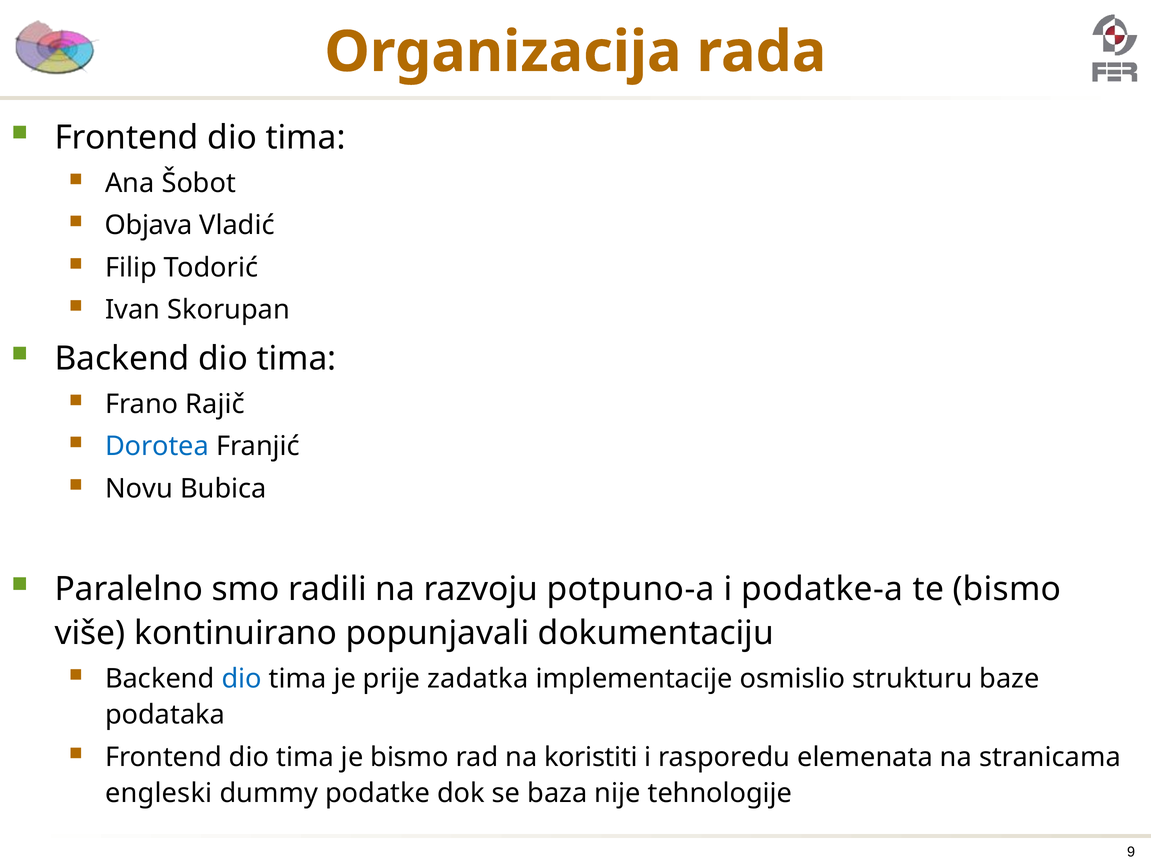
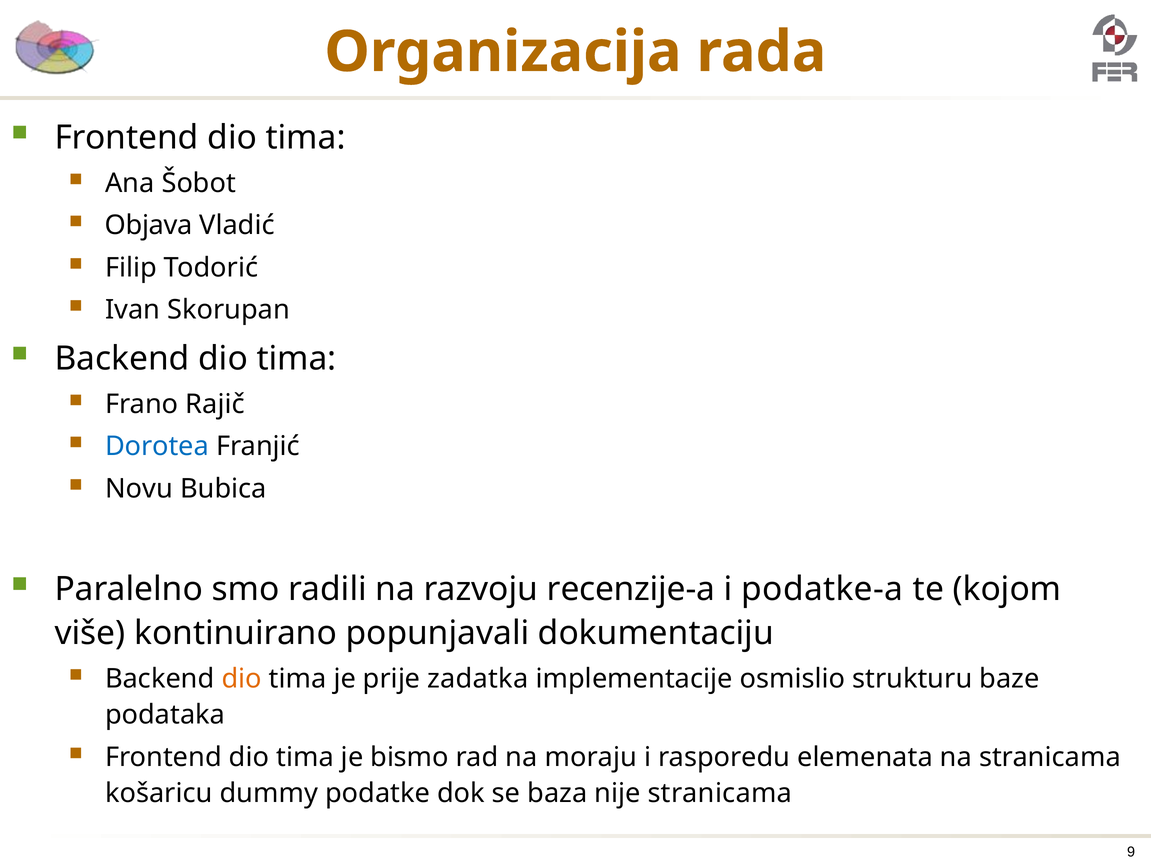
potpuno-a: potpuno-a -> recenzije-a (631, 589)
te bismo: bismo -> kojom (1007, 589)
dio colour: blue -> orange (242, 679)
koristiti: koristiti -> moraju (591, 757)
engleski: engleski -> košaricu (159, 793)
nije tehnologije: tehnologije -> stranicama (720, 793)
